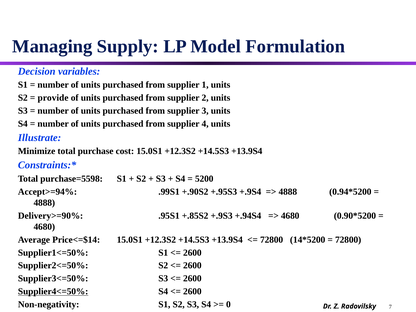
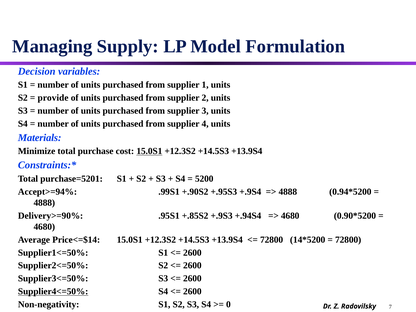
Illustrate: Illustrate -> Materials (40, 138)
15.0S1 underline: none -> present (149, 151)
purchase=5598: purchase=5598 -> purchase=5201 (72, 179)
